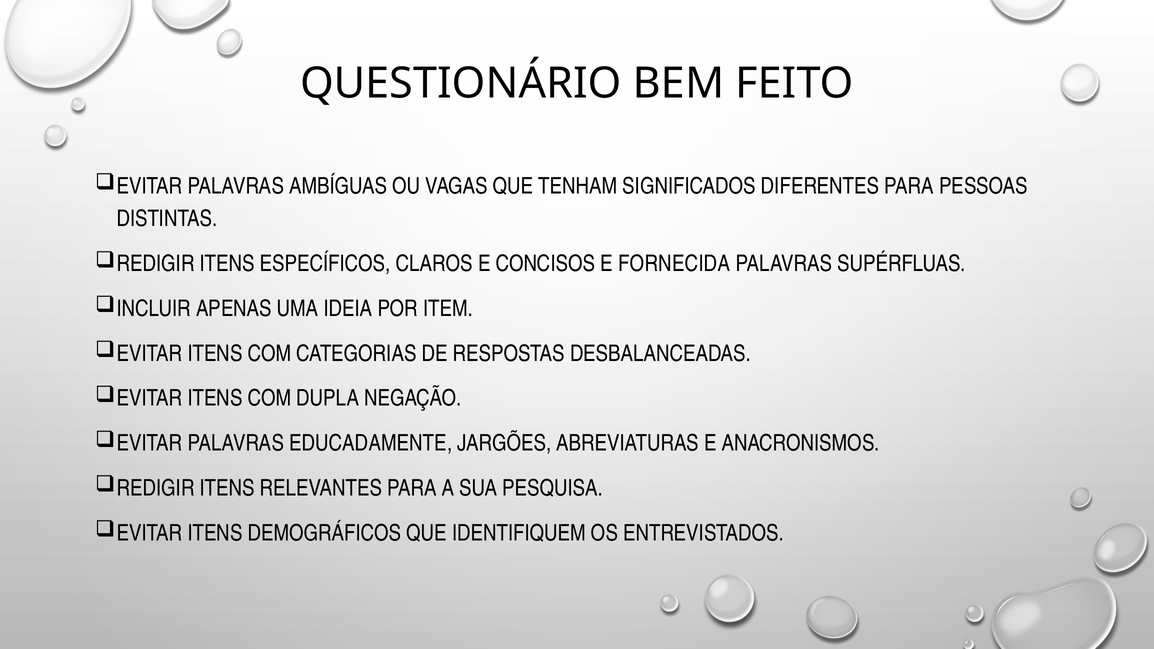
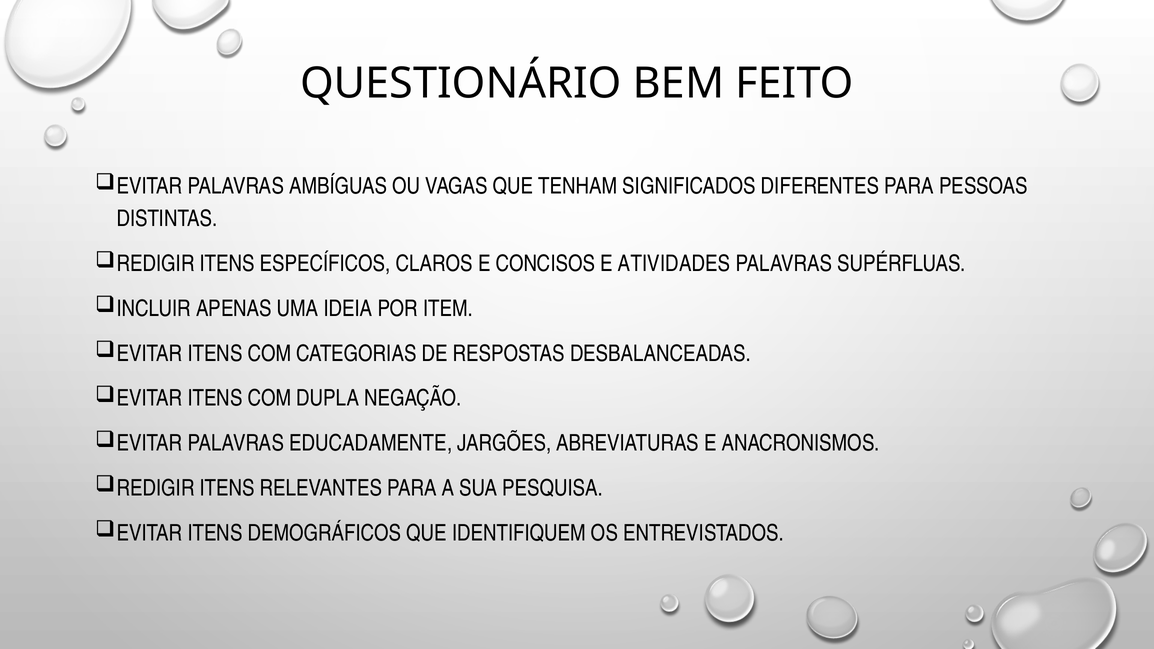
FORNECIDA: FORNECIDA -> ATIVIDADES (674, 264)
